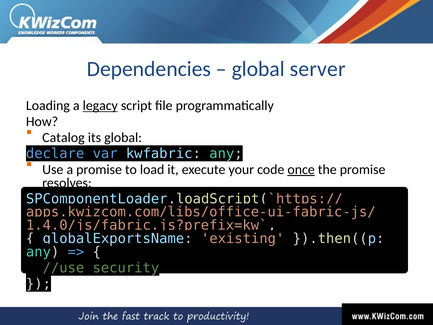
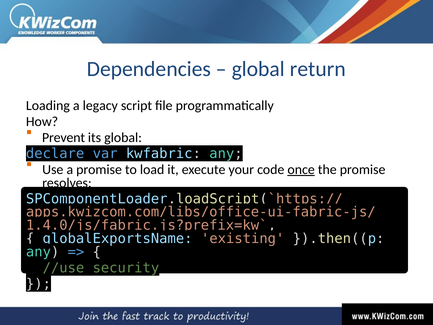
server: server -> return (318, 69)
legacy underline: present -> none (100, 106)
Catalog: Catalog -> Prevent (64, 137)
